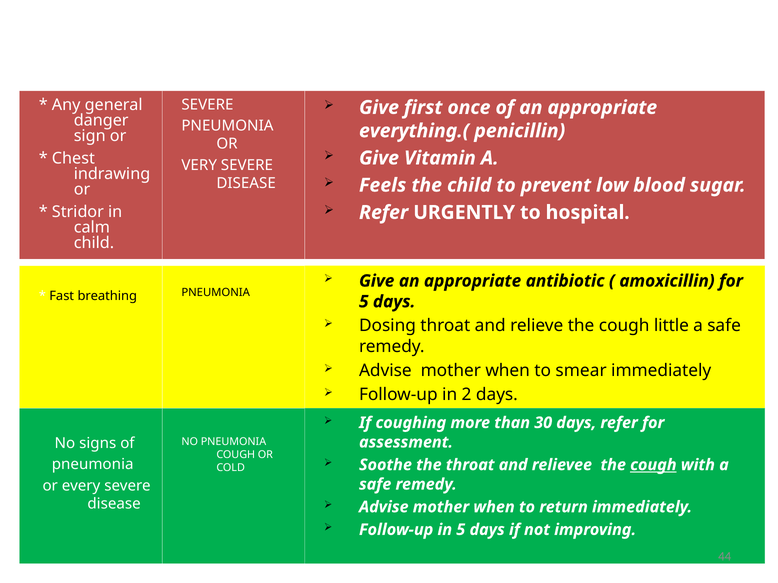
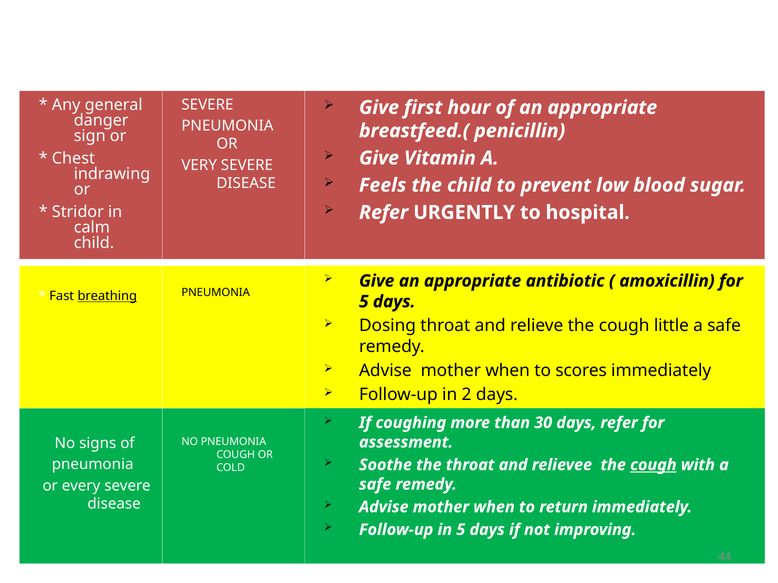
once: once -> hour (469, 108)
everything.(: everything.( -> breastfeed.( (414, 131)
breathing underline: none -> present (107, 296)
smear: smear -> scores (581, 371)
